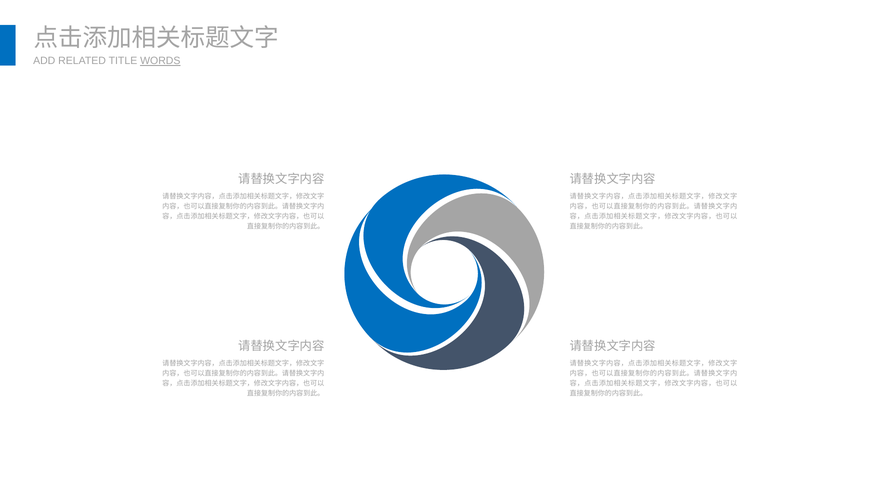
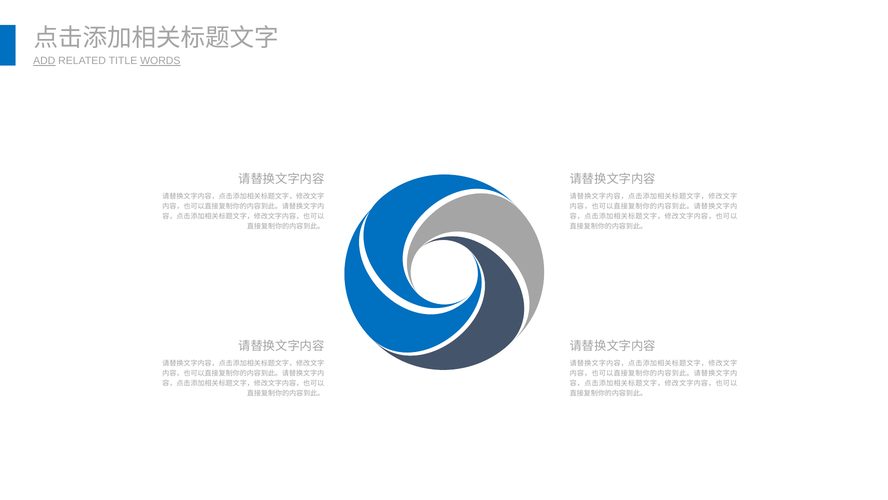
ADD underline: none -> present (44, 61)
